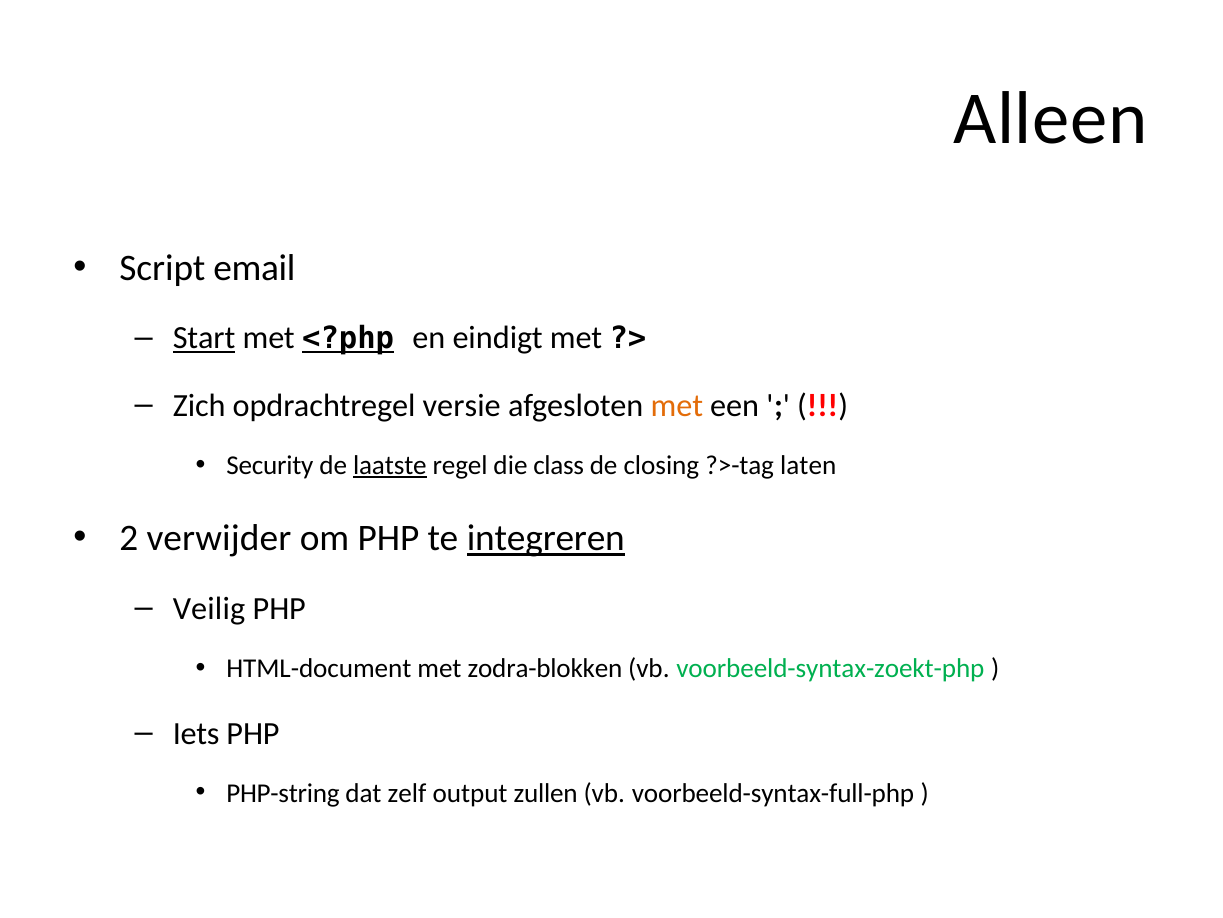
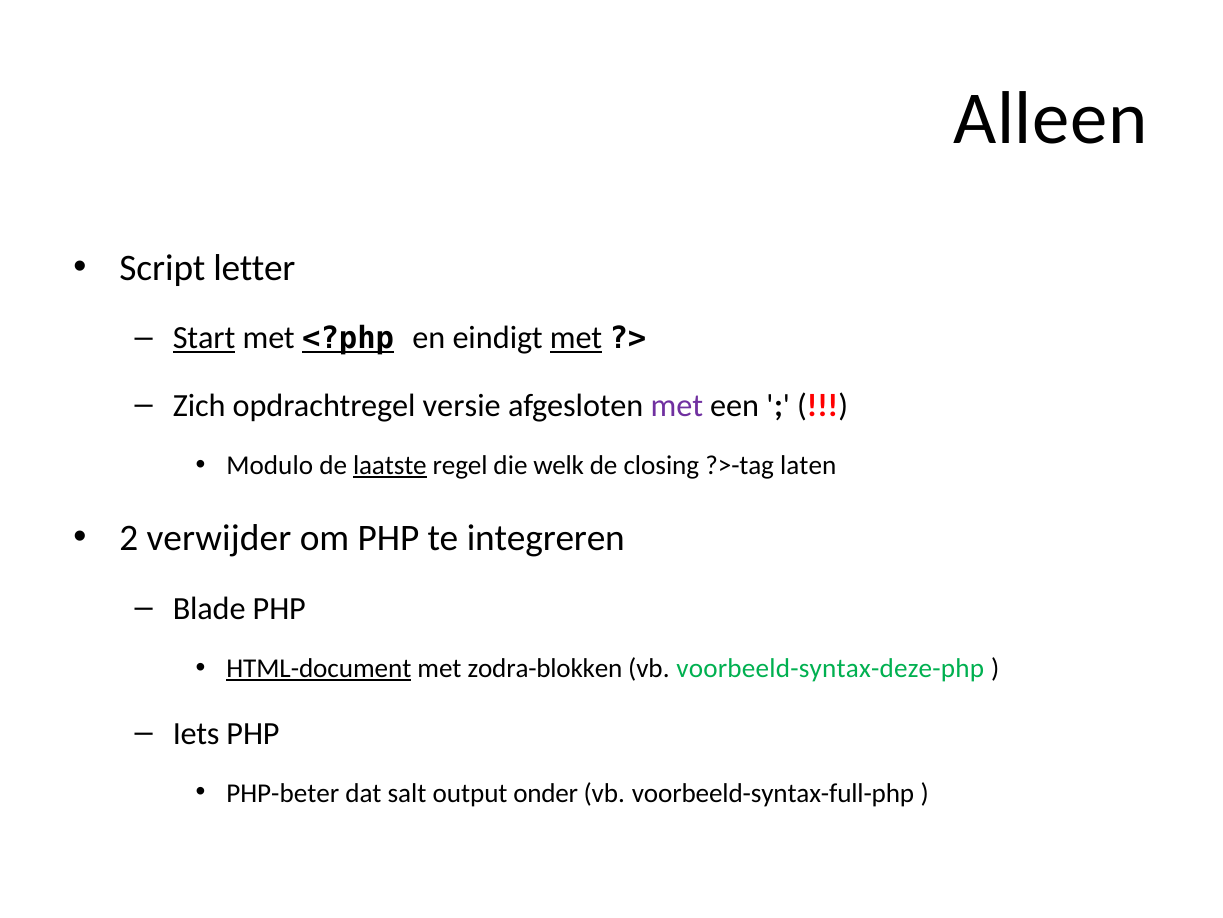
email: email -> letter (254, 268)
met underline: none -> present (576, 338)
met colour: orange -> purple (677, 405)
Security: Security -> Modulo (270, 465)
class: class -> welk (559, 465)
integreren underline: present -> none (546, 538)
Veilig: Veilig -> Blade (209, 608)
HTML-document underline: none -> present (319, 668)
voorbeeld-syntax-zoekt-php: voorbeeld-syntax-zoekt-php -> voorbeeld-syntax-deze-php (830, 668)
PHP-string: PHP-string -> PHP-beter (283, 792)
zelf: zelf -> salt (407, 792)
zullen: zullen -> onder (546, 792)
